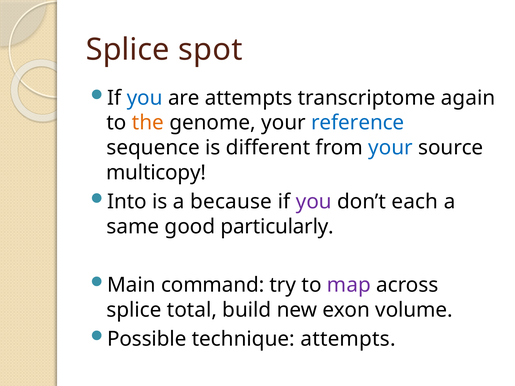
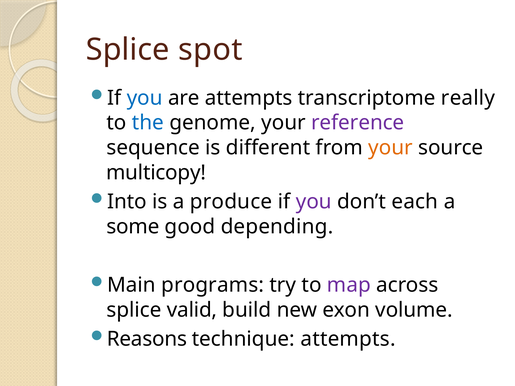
again: again -> really (468, 98)
the colour: orange -> blue (148, 123)
reference colour: blue -> purple (358, 123)
your colour: blue -> orange (391, 148)
because: because -> produce (231, 202)
same: same -> some (133, 227)
particularly: particularly -> depending (277, 227)
command: command -> programs (213, 285)
total: total -> valid (192, 310)
Possible: Possible -> Reasons (147, 339)
